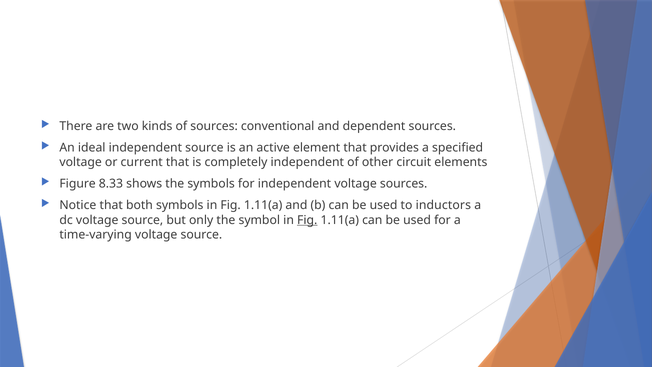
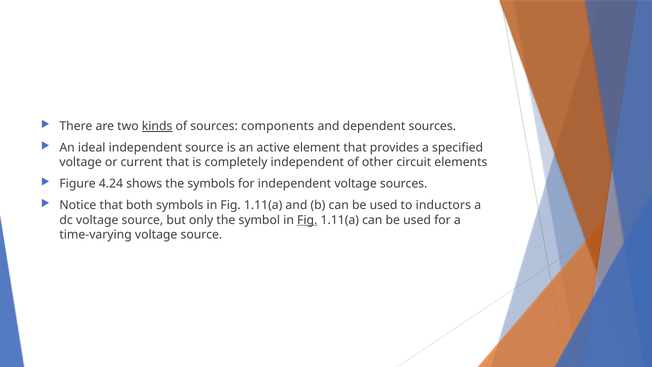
kinds underline: none -> present (157, 126)
conventional: conventional -> components (278, 126)
8.33: 8.33 -> 4.24 (111, 184)
